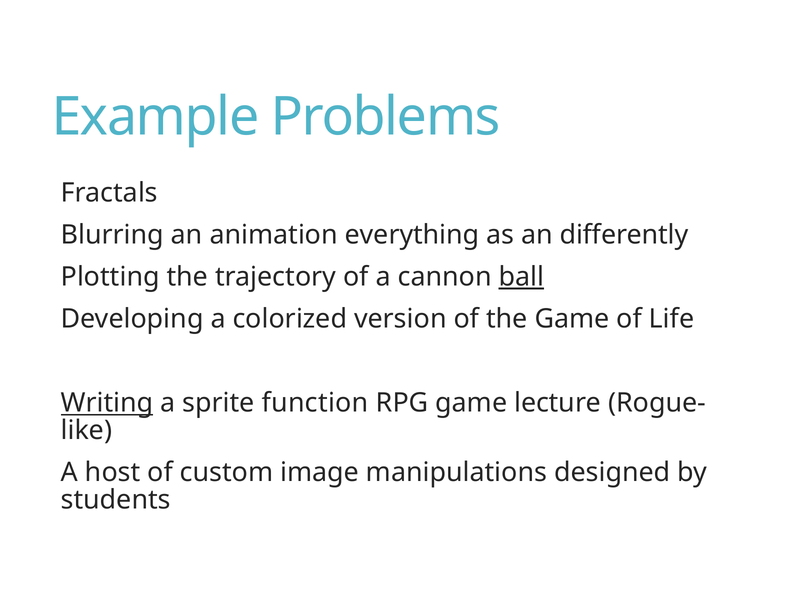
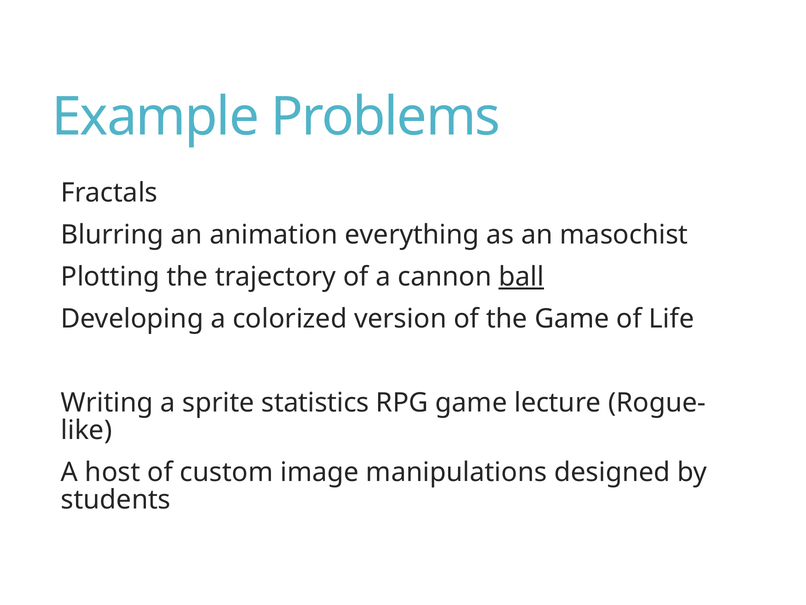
differently: differently -> masochist (624, 235)
Writing underline: present -> none (107, 403)
function: function -> statistics (315, 403)
